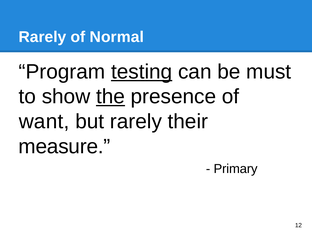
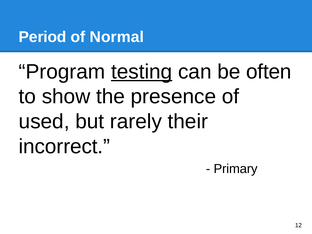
Rarely: Rarely -> Period (43, 37)
must: must -> often (269, 72)
the underline: present -> none (111, 97)
want: want -> used (44, 122)
measure: measure -> incorrect (64, 147)
